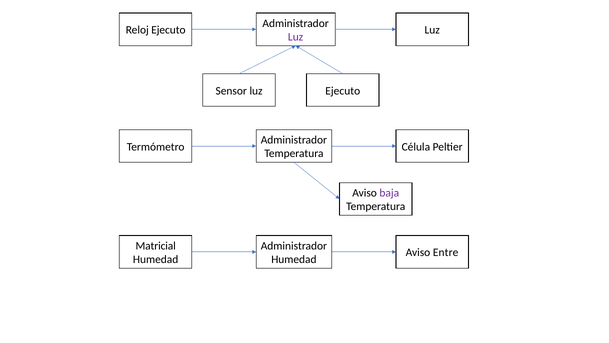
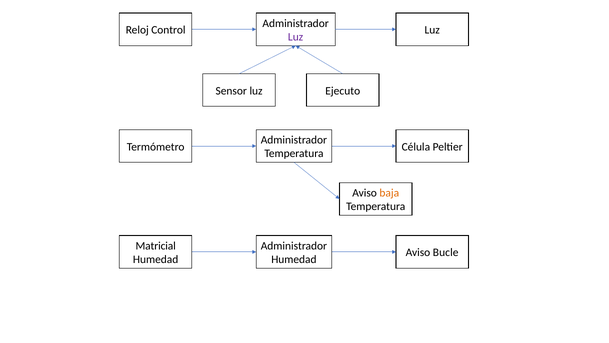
Reloj Ejecuto: Ejecuto -> Control (168, 30)
baja colour: purple -> orange (389, 193)
Entre: Entre -> Bucle (446, 252)
